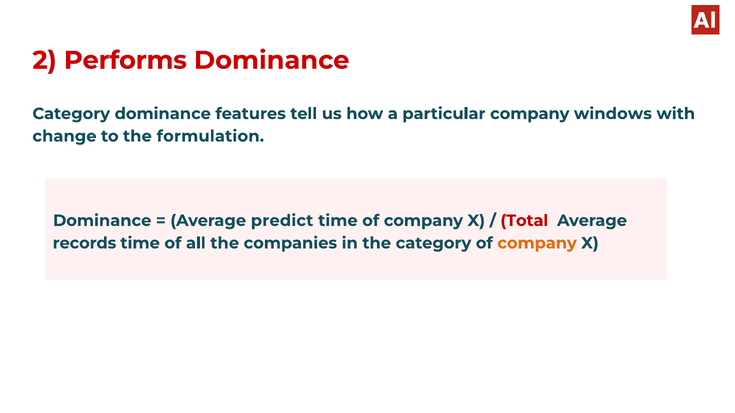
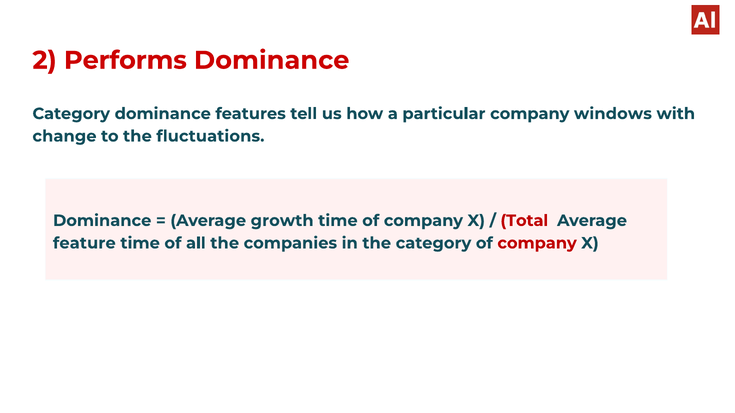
formulation: formulation -> fluctuations (210, 136)
predict: predict -> growth (282, 221)
records: records -> feature (84, 243)
company colour: orange -> red (537, 243)
